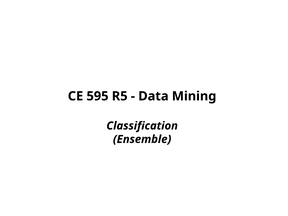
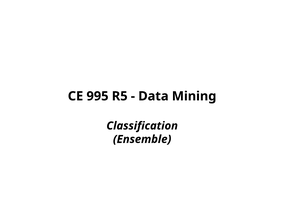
595: 595 -> 995 (97, 96)
